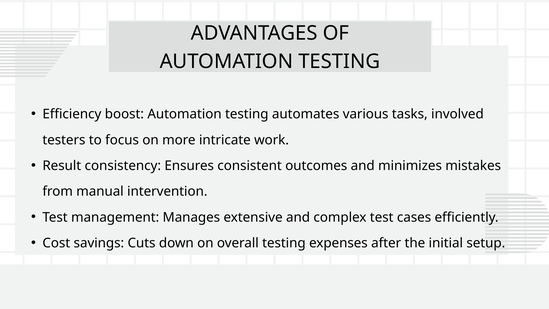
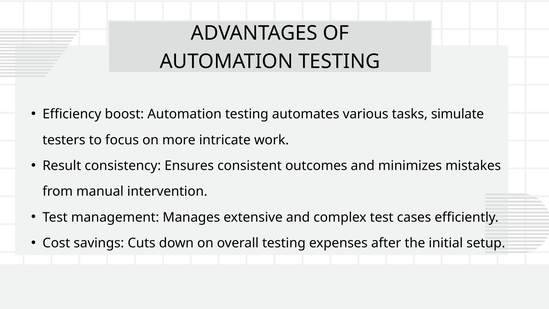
involved: involved -> simulate (458, 114)
